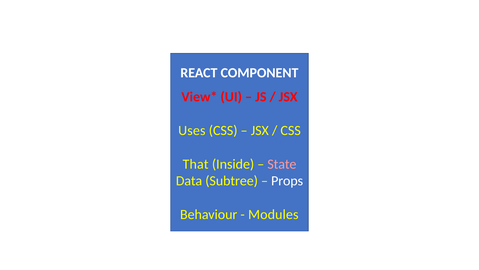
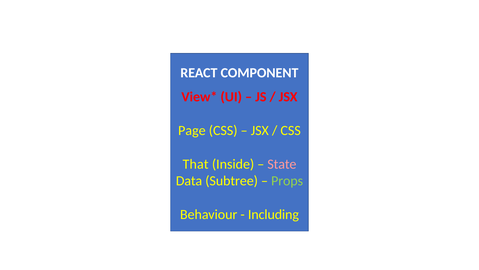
Uses: Uses -> Page (192, 130)
Props colour: white -> light green (287, 181)
Modules: Modules -> Including (273, 214)
